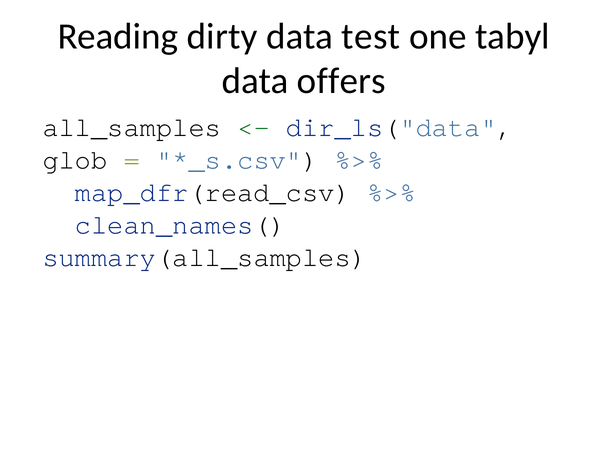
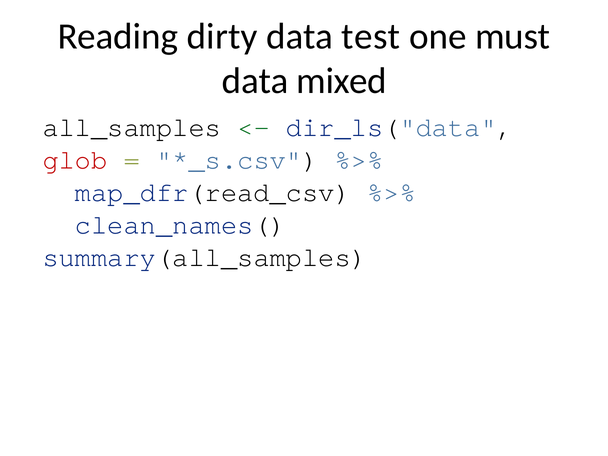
tabyl: tabyl -> must (513, 37)
offers: offers -> mixed (342, 81)
glob colour: black -> red (75, 160)
